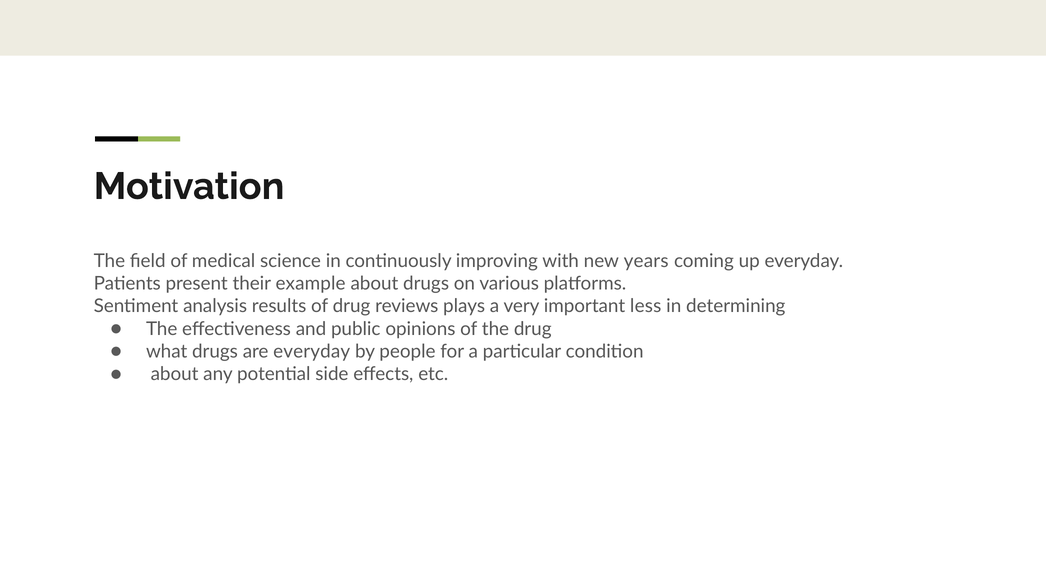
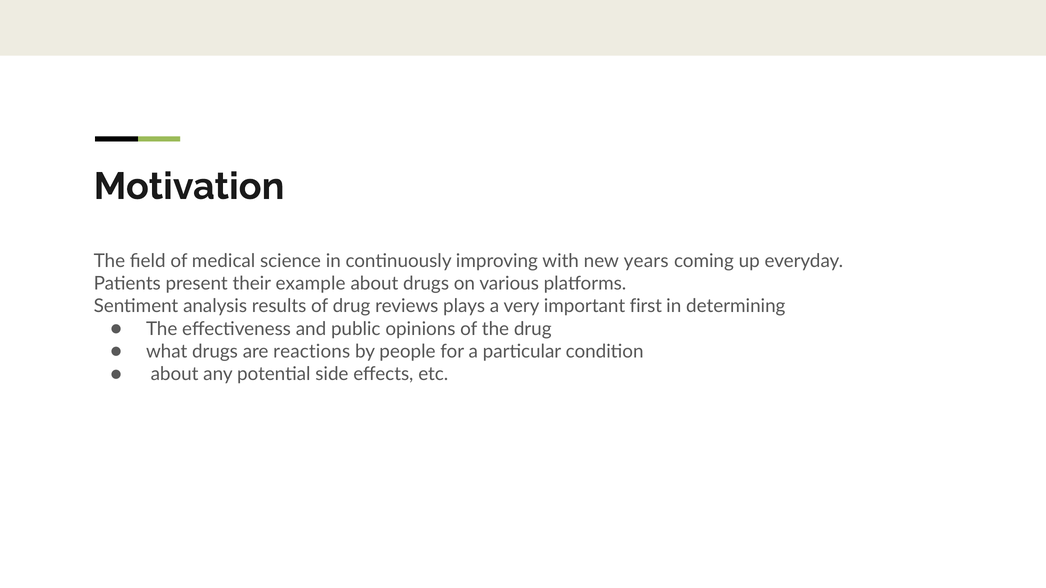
less: less -> first (646, 306)
are everyday: everyday -> reactions (312, 352)
